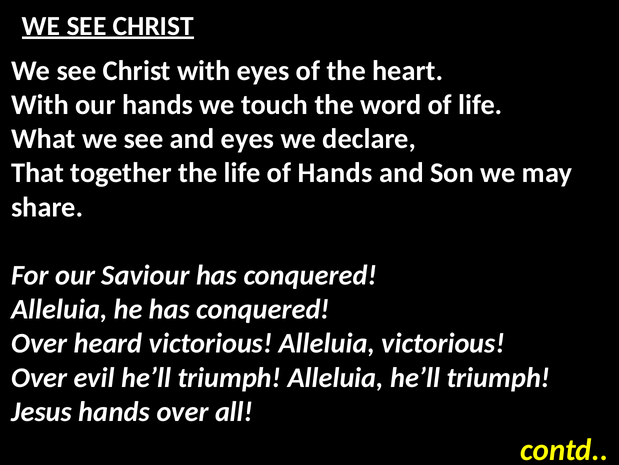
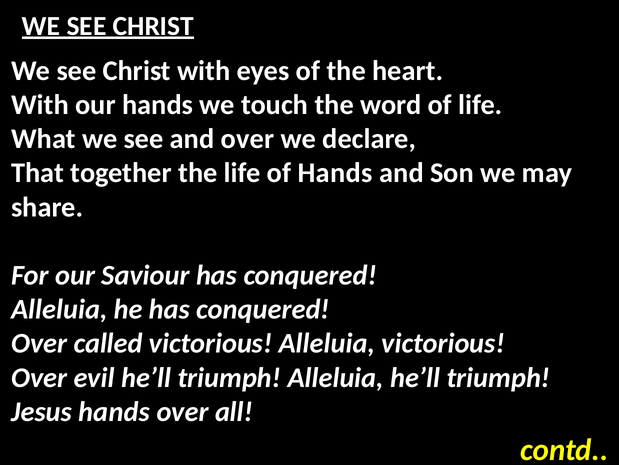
and eyes: eyes -> over (247, 139)
heard: heard -> called (108, 343)
